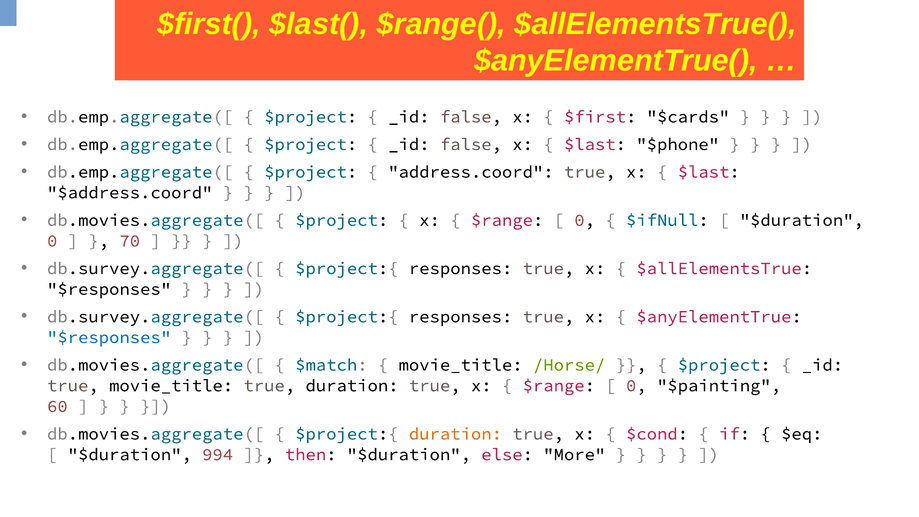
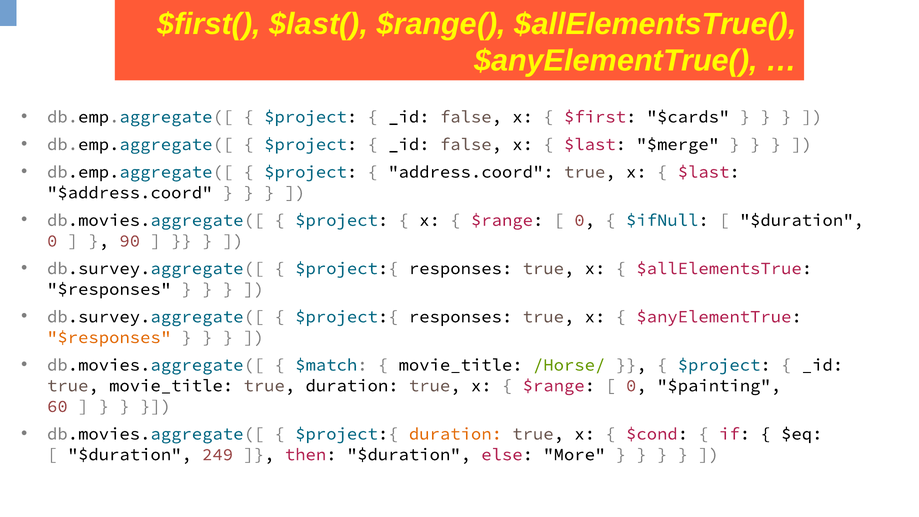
$phone: $phone -> $merge (678, 144)
70: 70 -> 90 (130, 241)
$responses colour: blue -> orange (109, 337)
994: 994 -> 249 (218, 454)
